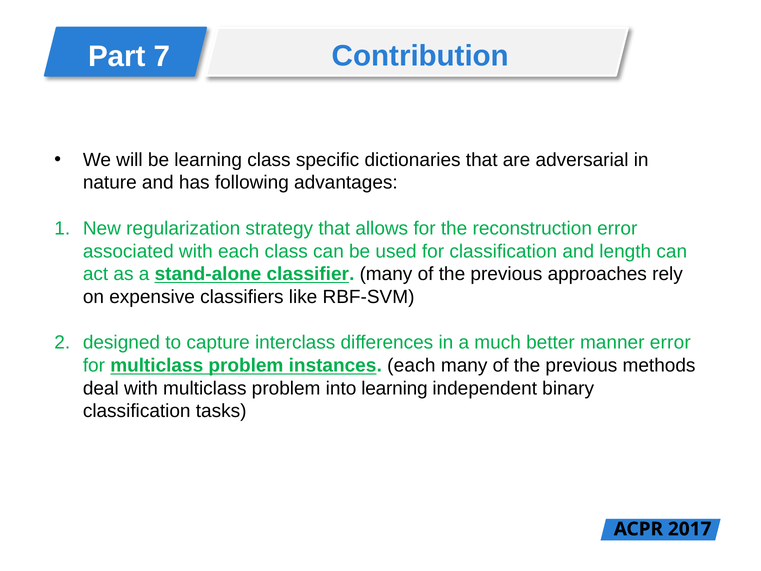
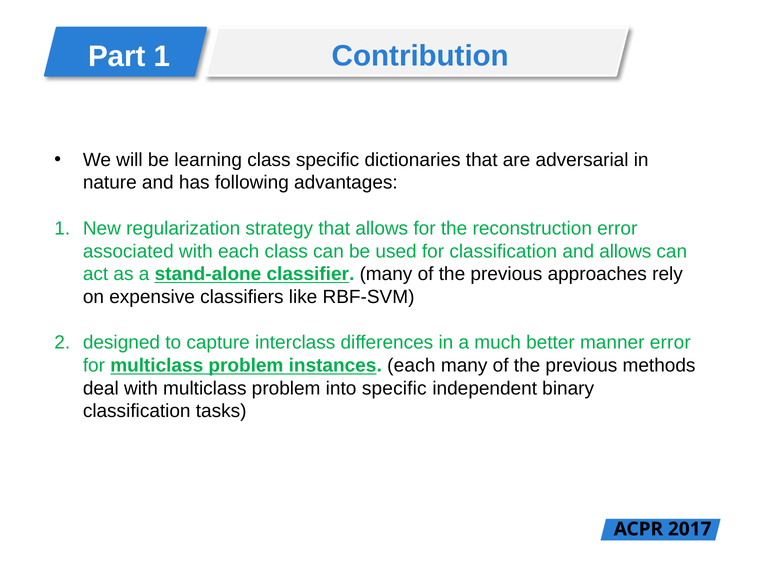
Part 7: 7 -> 1 (162, 57)
and length: length -> allows (625, 251)
into learning: learning -> specific (394, 388)
